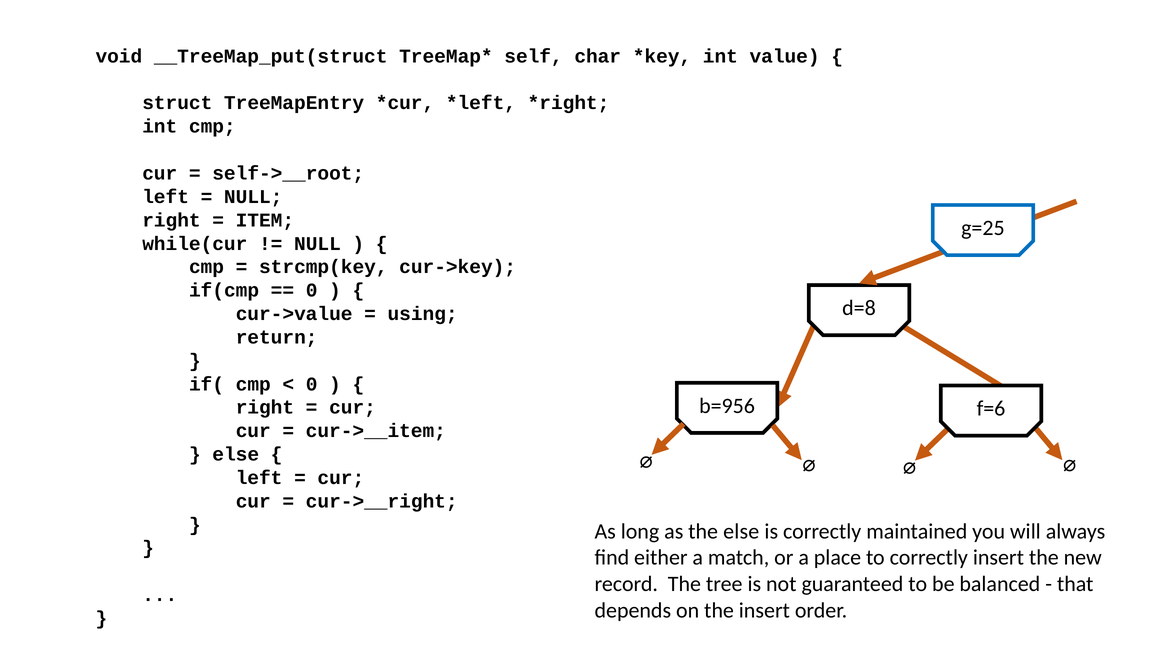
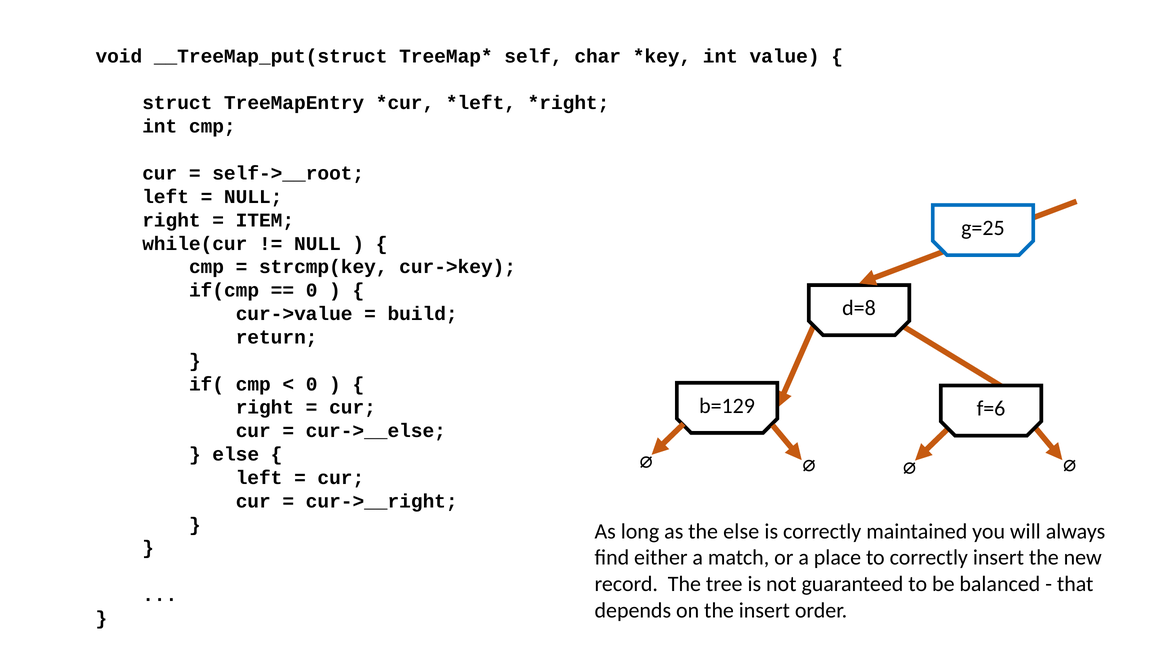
using: using -> build (423, 314)
b=956: b=956 -> b=129 (727, 406)
cur->__item: cur->__item -> cur->__else (376, 431)
